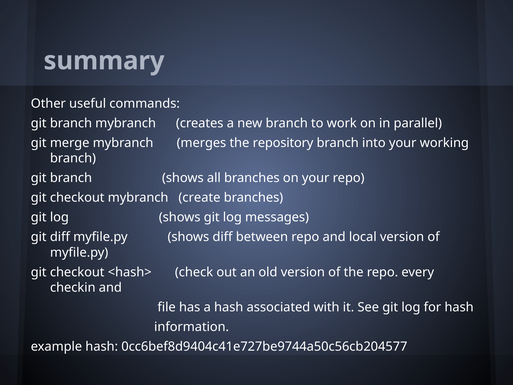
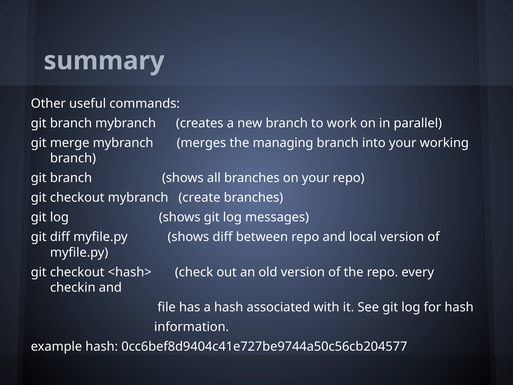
repository: repository -> managing (283, 143)
